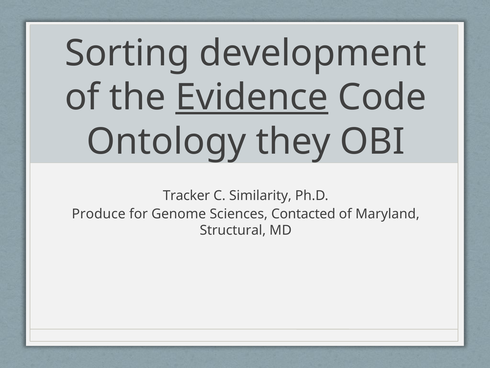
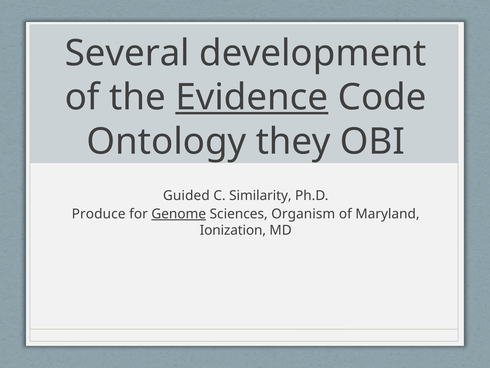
Sorting: Sorting -> Several (127, 53)
Tracker: Tracker -> Guided (186, 195)
Genome underline: none -> present (179, 214)
Contacted: Contacted -> Organism (303, 214)
Structural: Structural -> Ionization (233, 230)
